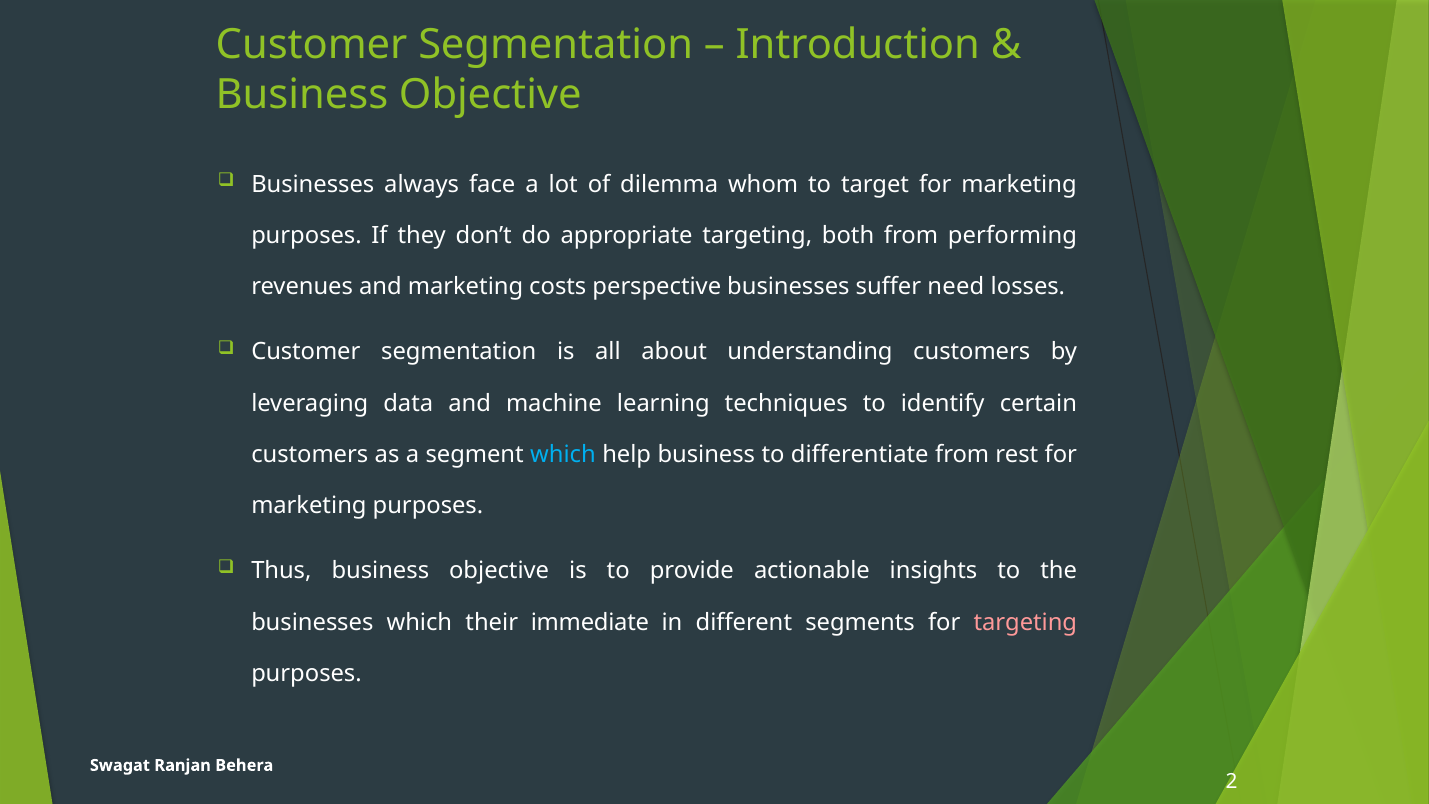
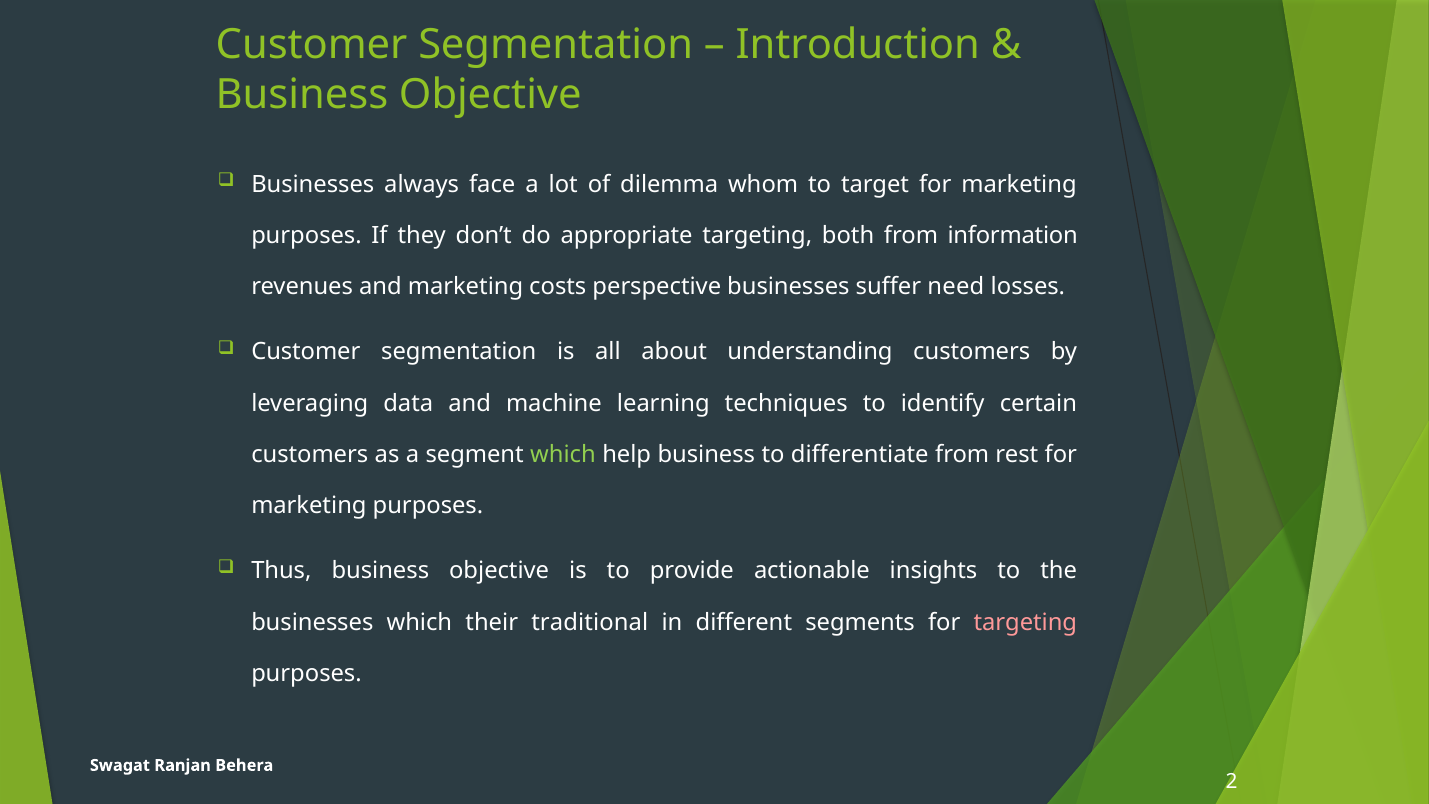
performing: performing -> information (1013, 236)
which colour: light blue -> light green (563, 454)
immediate: immediate -> traditional (590, 622)
